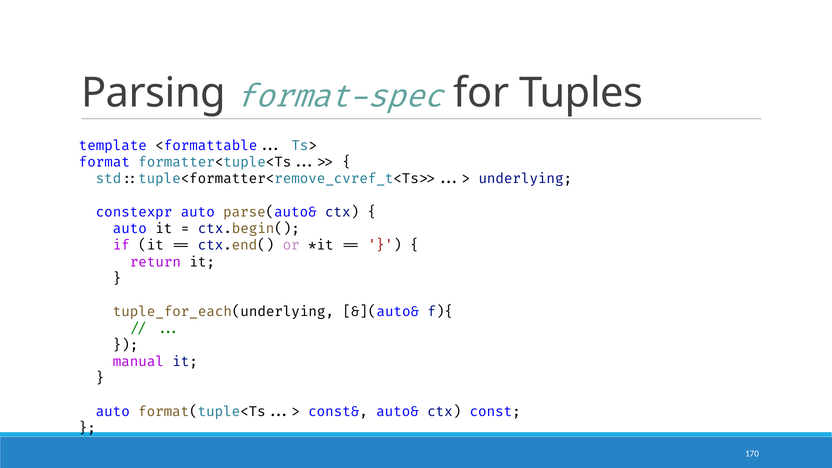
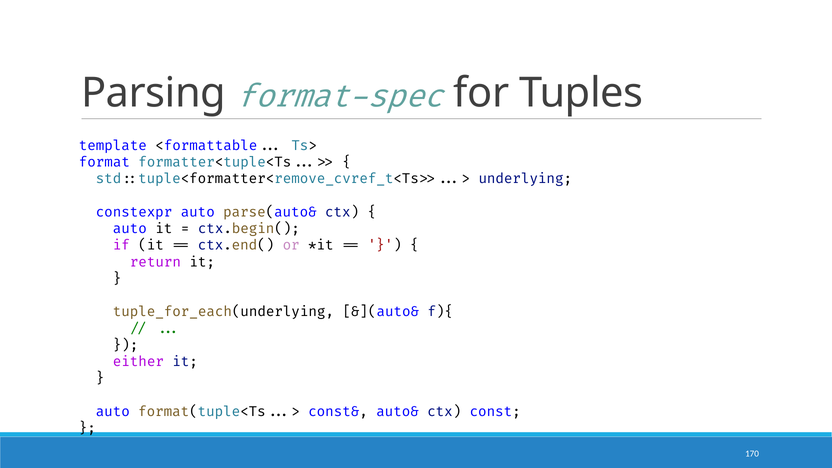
manual: manual -> either (138, 362)
